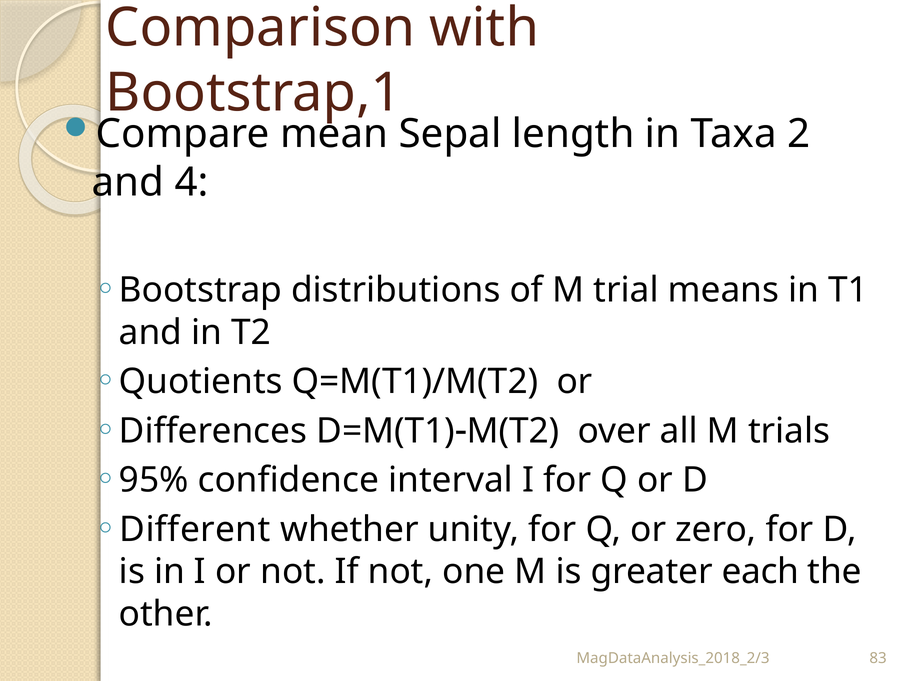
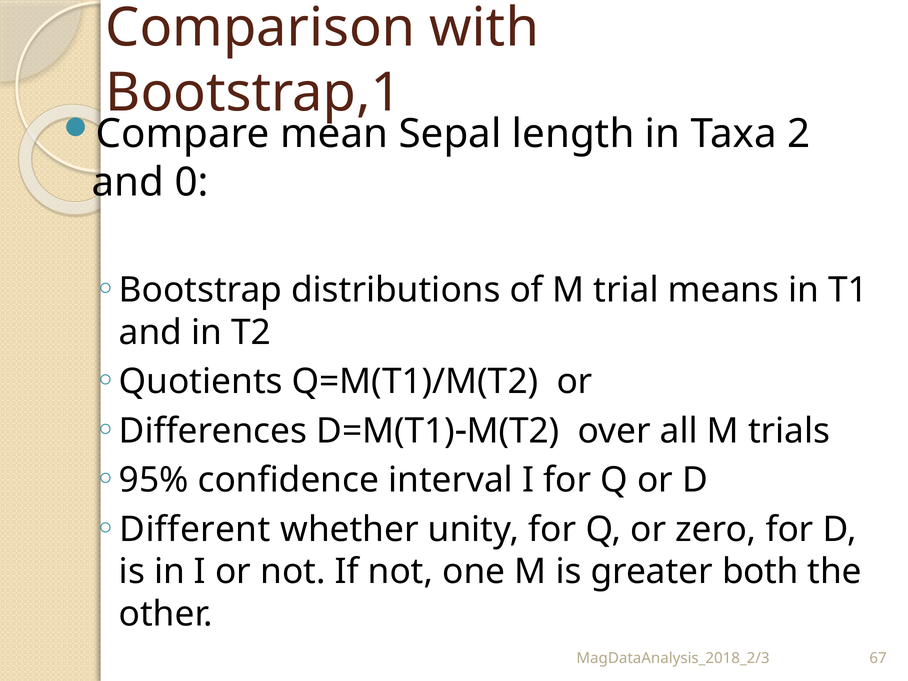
4: 4 -> 0 (192, 182)
each: each -> both (760, 572)
83: 83 -> 67 (878, 658)
